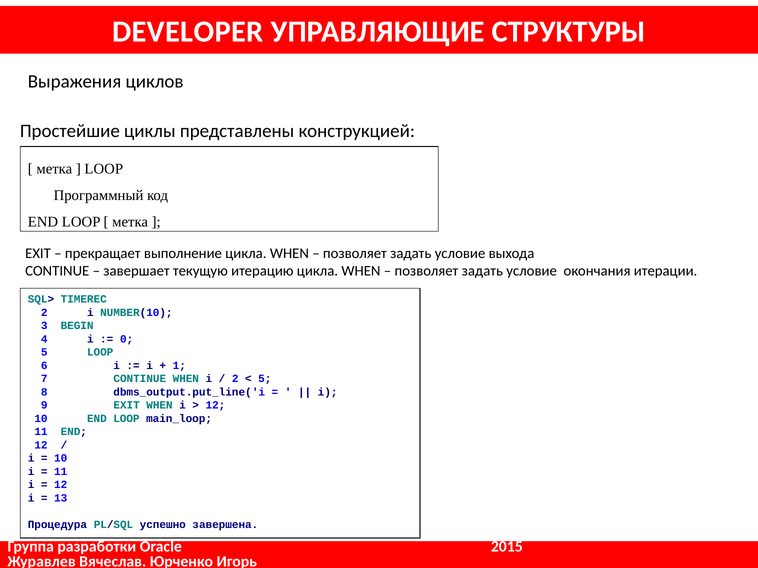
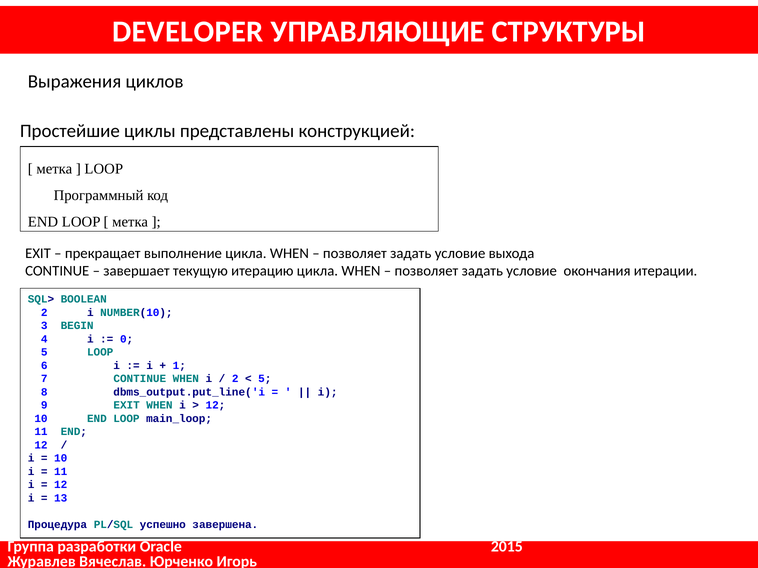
TIMEREC: TIMEREC -> BOOLEAN (84, 300)
